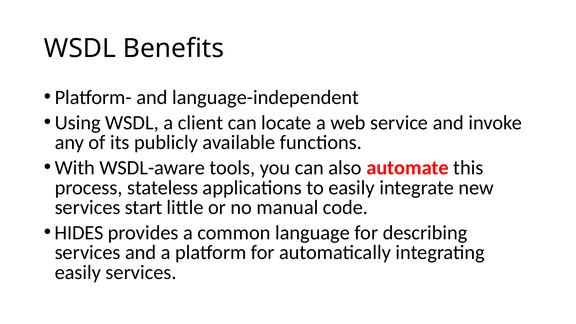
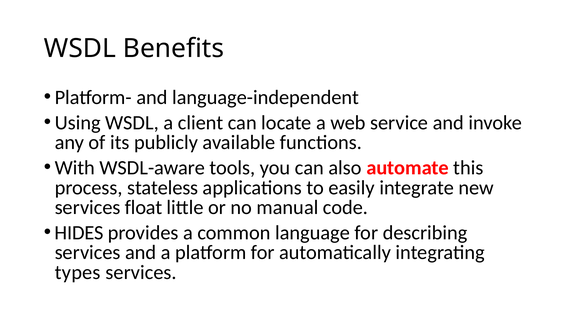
start: start -> float (144, 207)
easily: easily -> types (78, 272)
